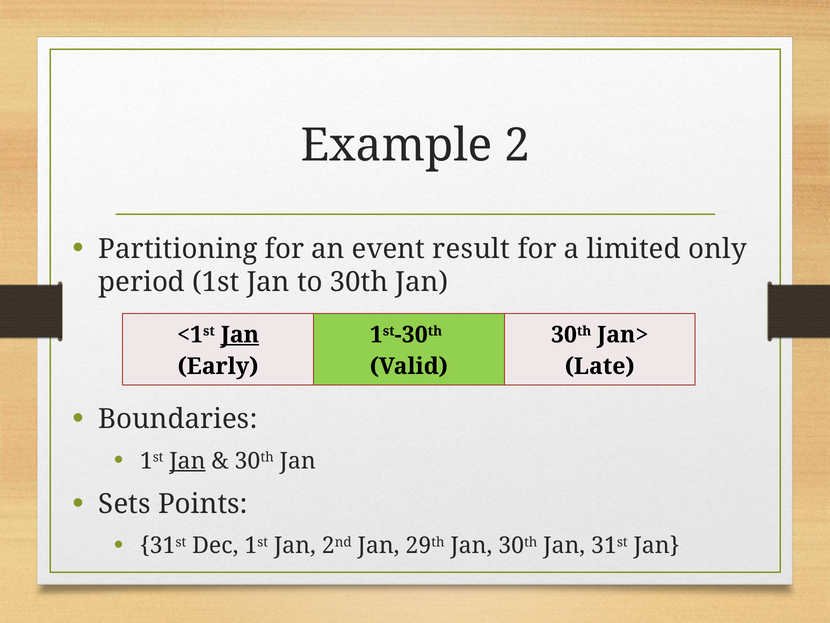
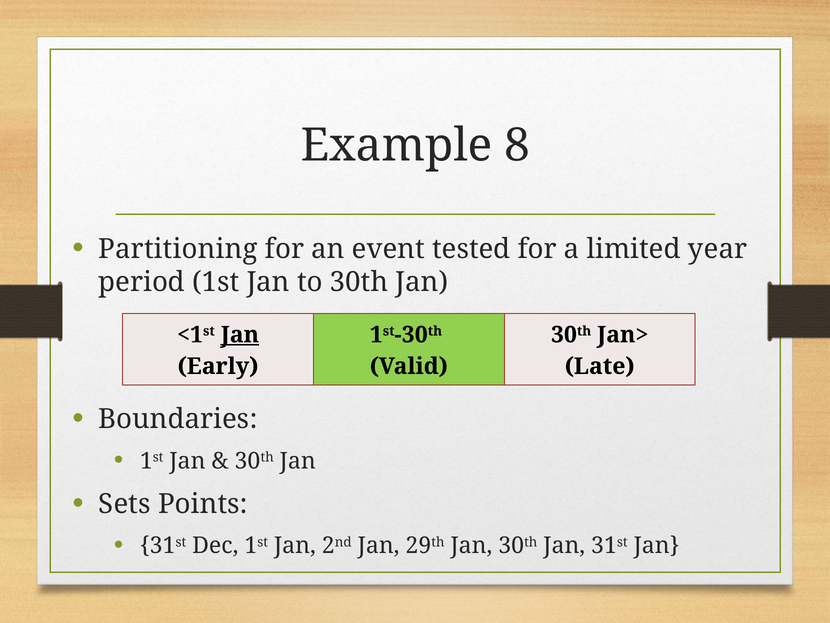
2: 2 -> 8 (517, 145)
result: result -> tested (471, 249)
only: only -> year (718, 249)
Jan underline: present -> none (187, 461)
